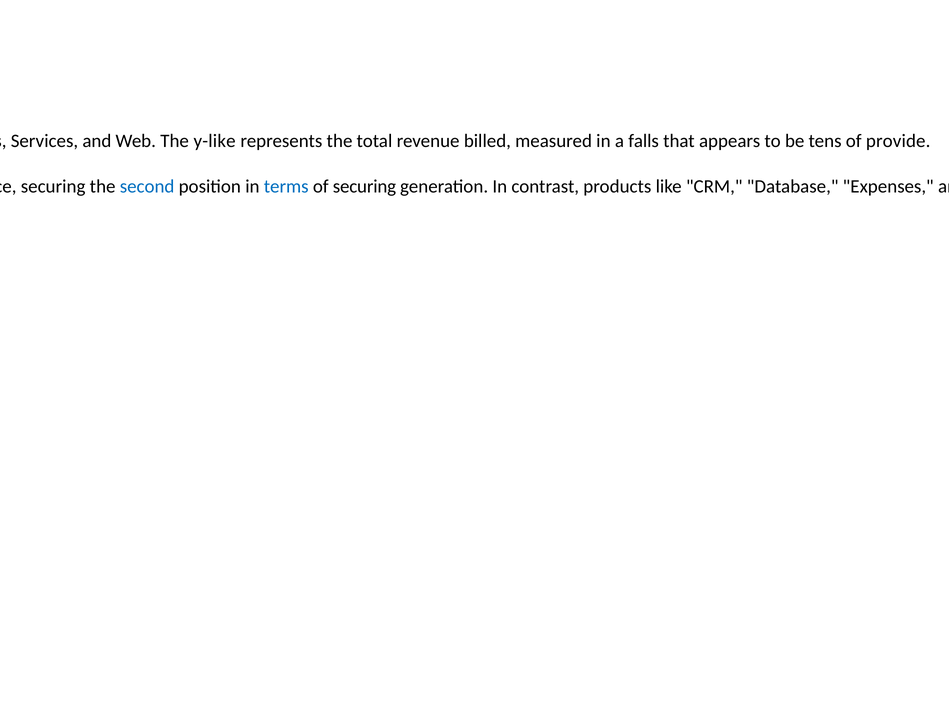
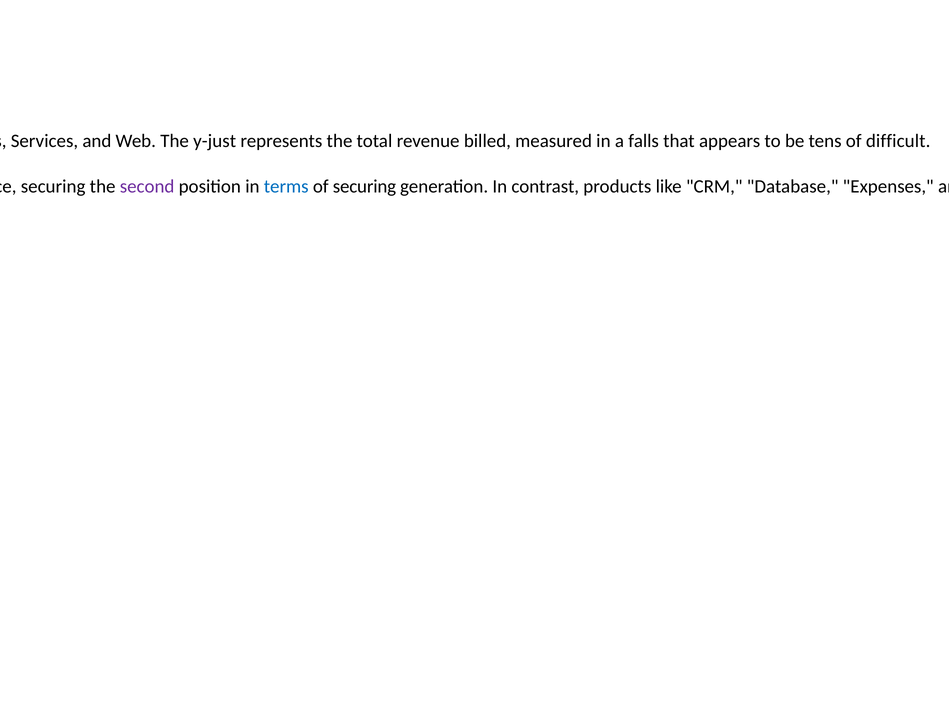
y-like: y-like -> y-just (215, 141)
provide: provide -> difficult (898, 141)
second colour: blue -> purple (147, 186)
